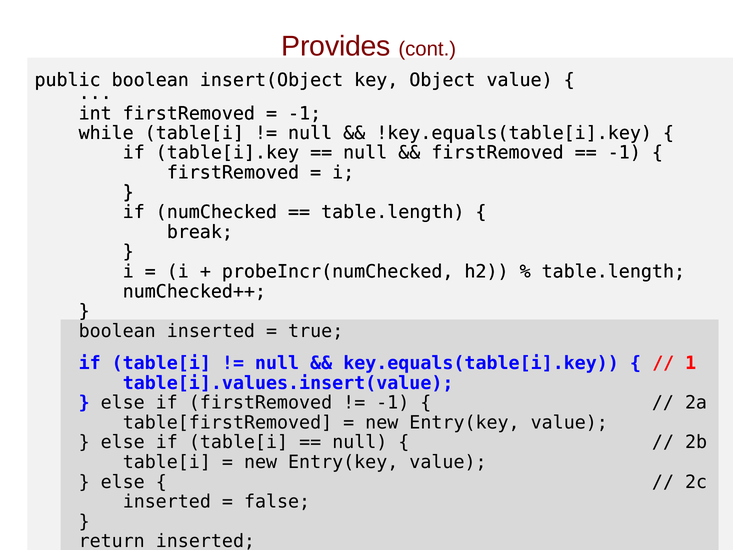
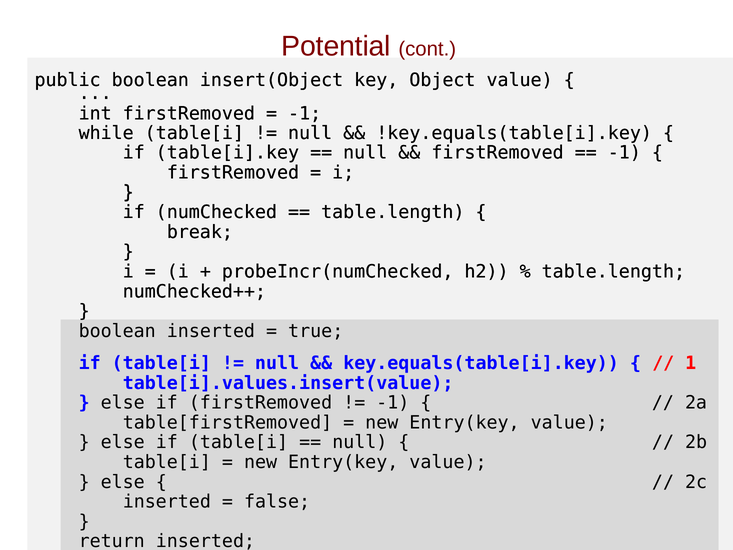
Provides: Provides -> Potential (336, 46)
